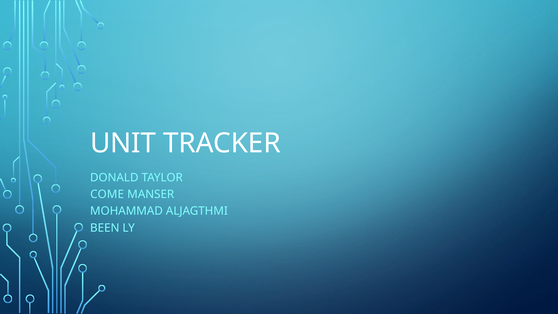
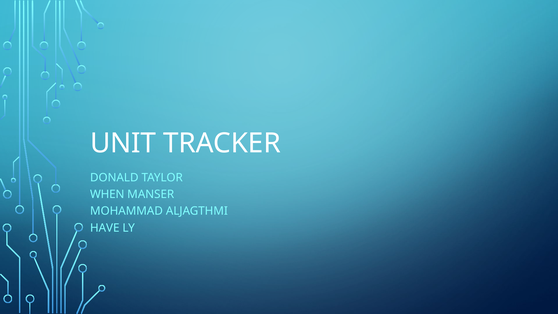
COME: COME -> WHEN (107, 194)
BEEN: BEEN -> HAVE (105, 228)
